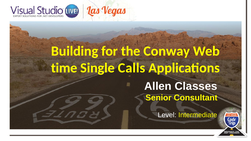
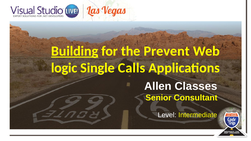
Building underline: none -> present (75, 51)
Conway: Conway -> Prevent (167, 51)
time: time -> logic (64, 68)
